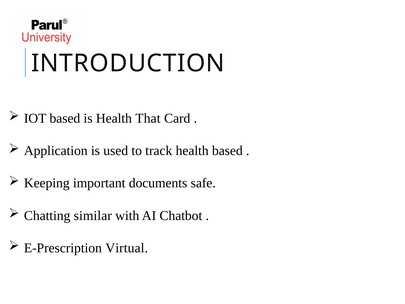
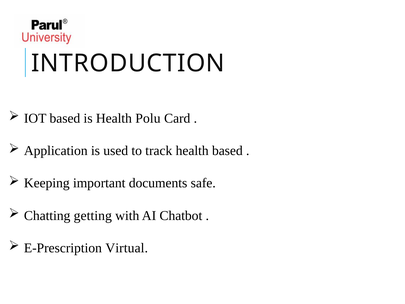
That: That -> Polu (148, 118)
similar: similar -> getting (93, 215)
